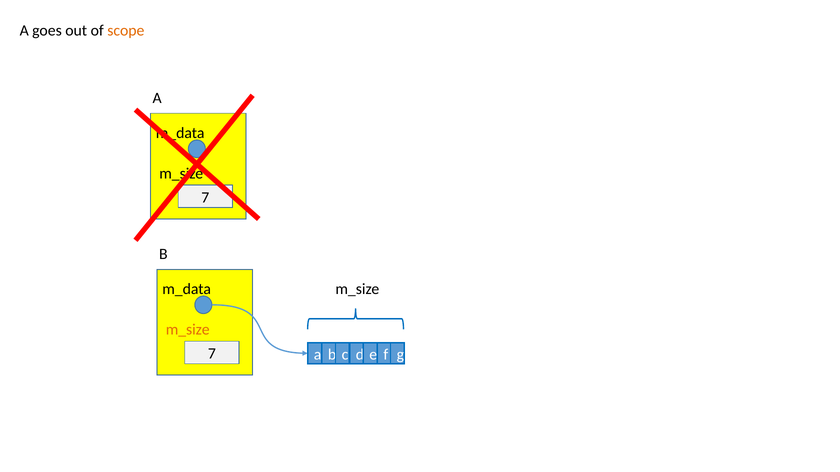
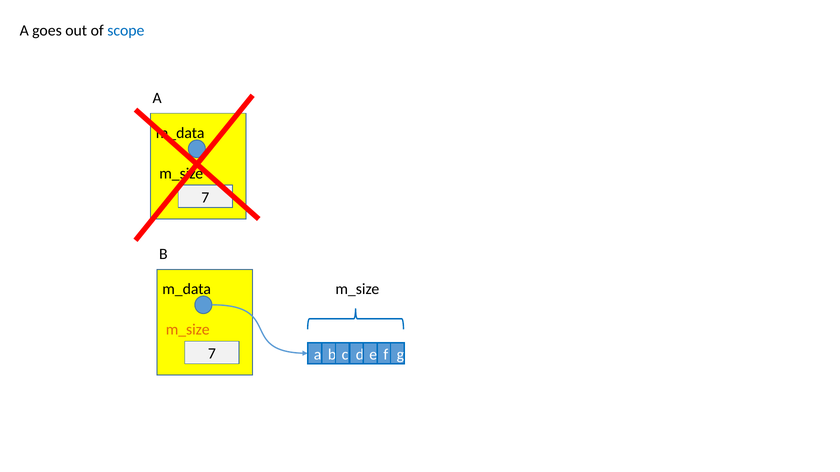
scope colour: orange -> blue (126, 30)
